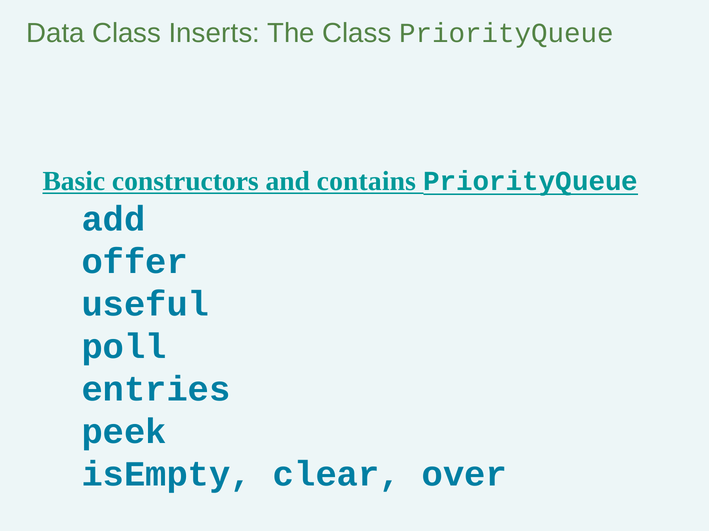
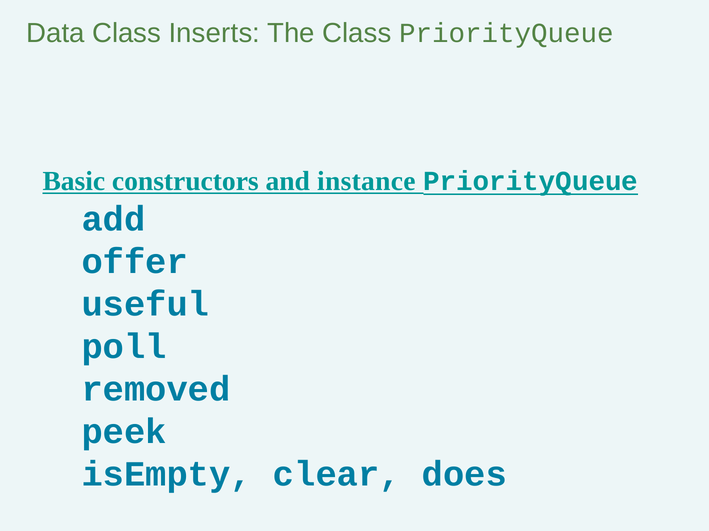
contains: contains -> instance (366, 181)
entries: entries -> removed (156, 390)
over: over -> does (464, 475)
